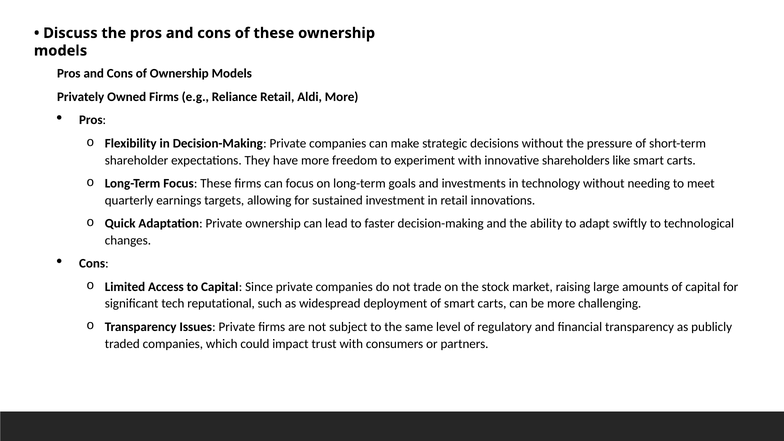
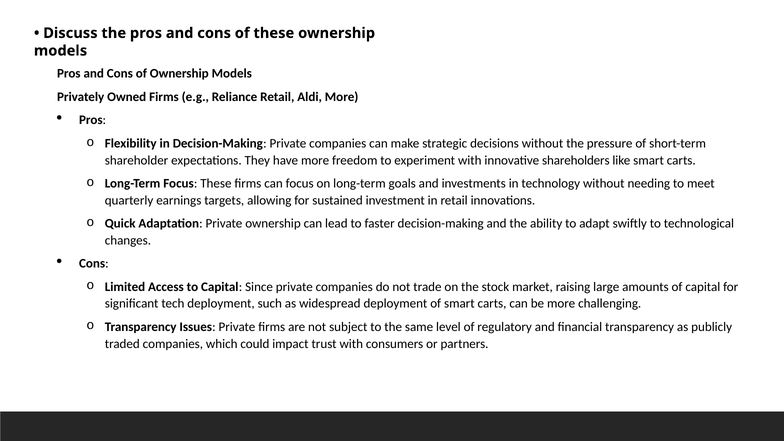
tech reputational: reputational -> deployment (221, 304)
